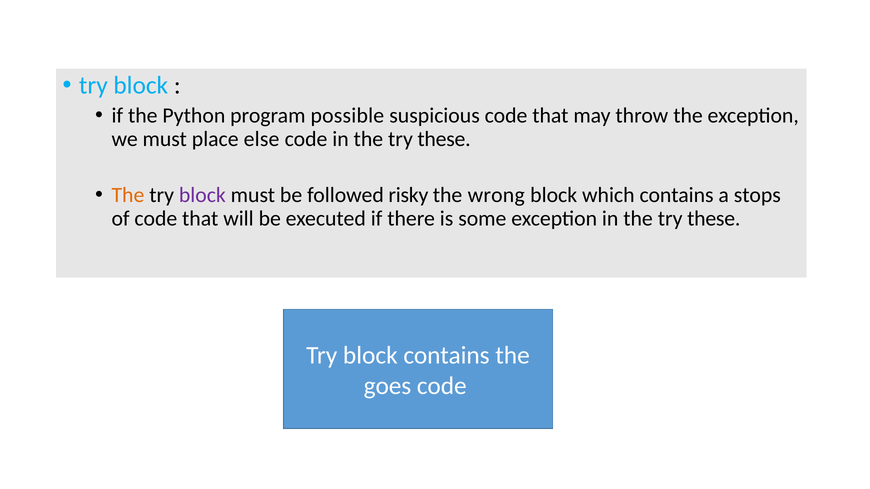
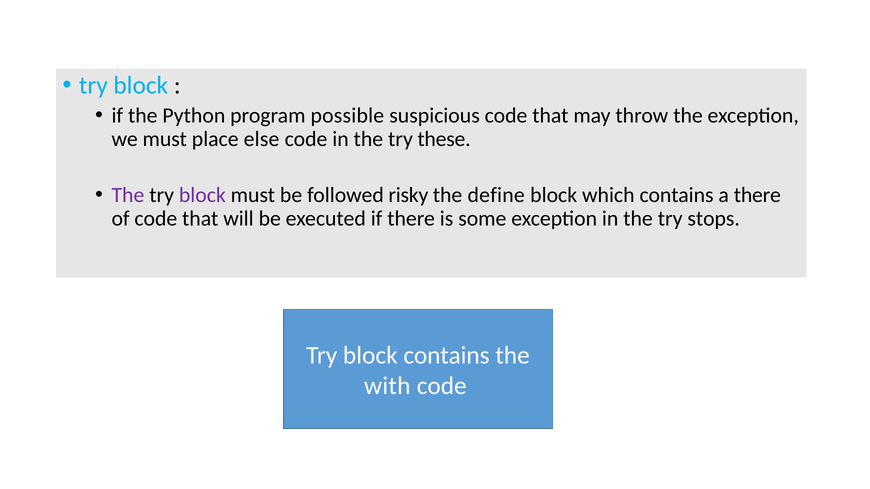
The colour: orange -> purple (128, 195)
wrong: wrong -> define (496, 195)
a stops: stops -> there (757, 195)
these: these -> stops (714, 219)
goes: goes -> with (387, 386)
